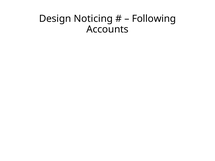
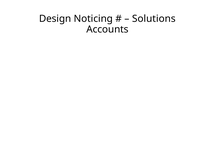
Following: Following -> Solutions (154, 19)
